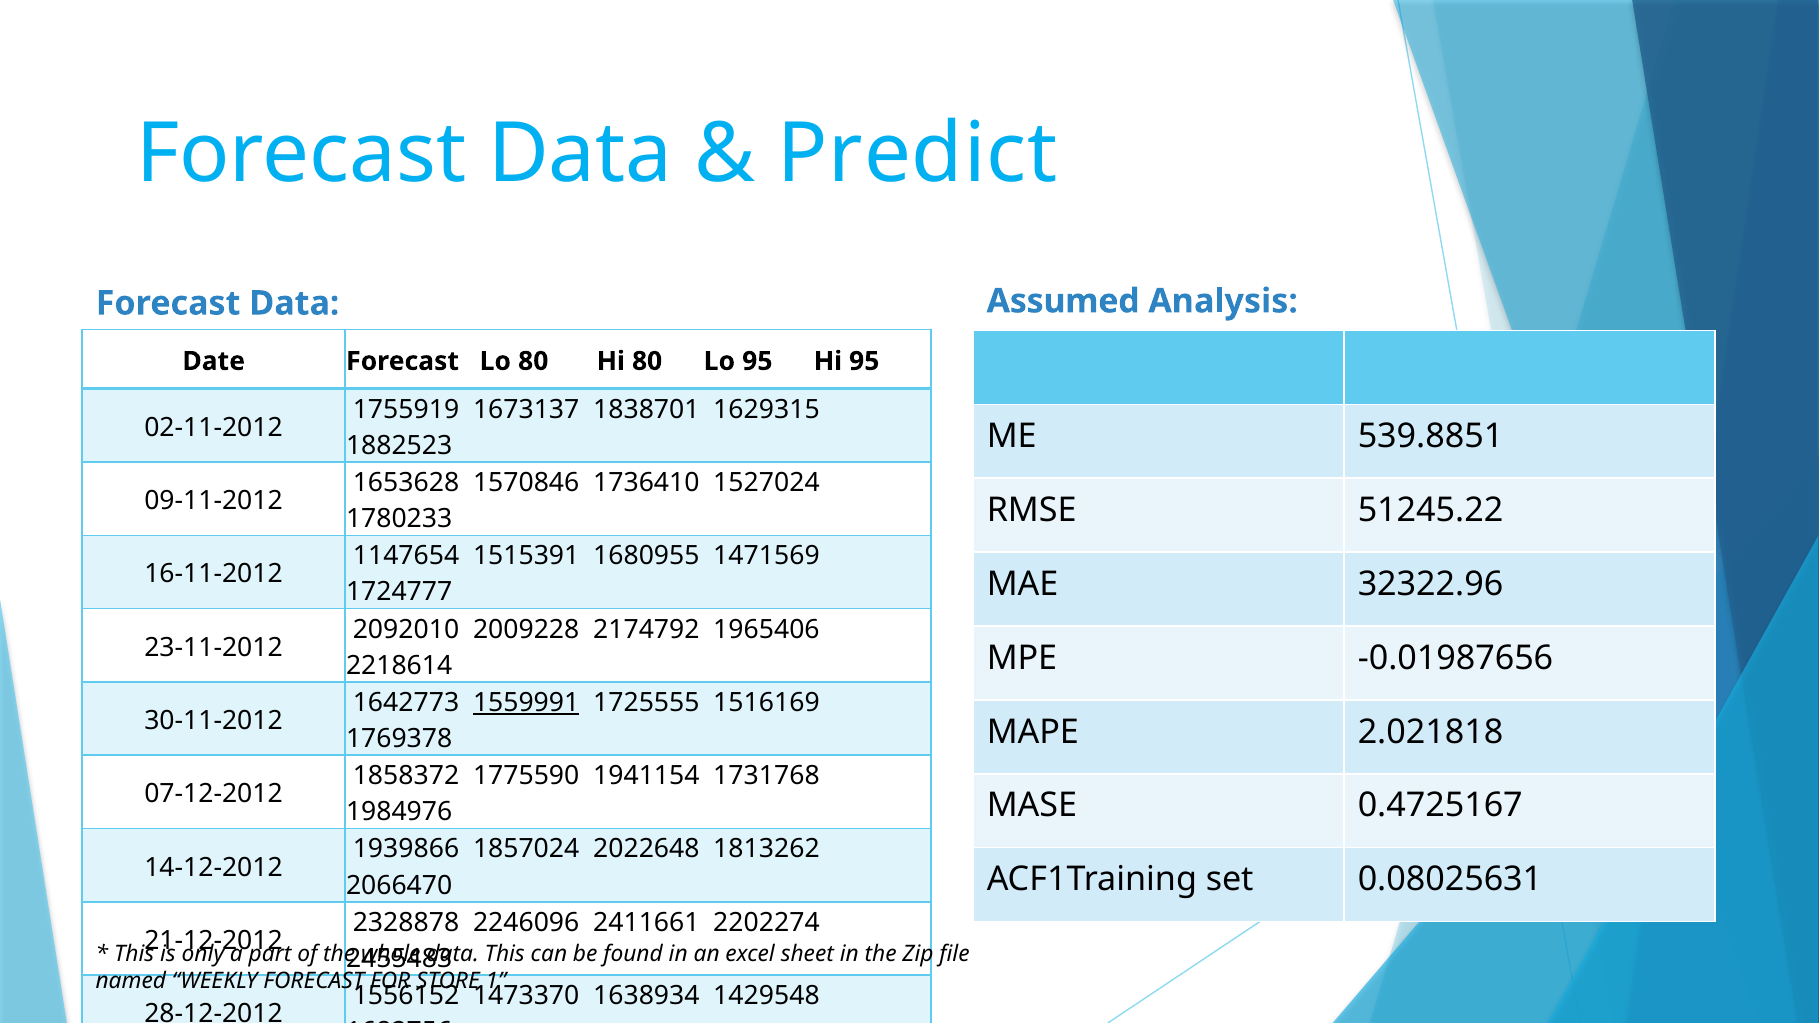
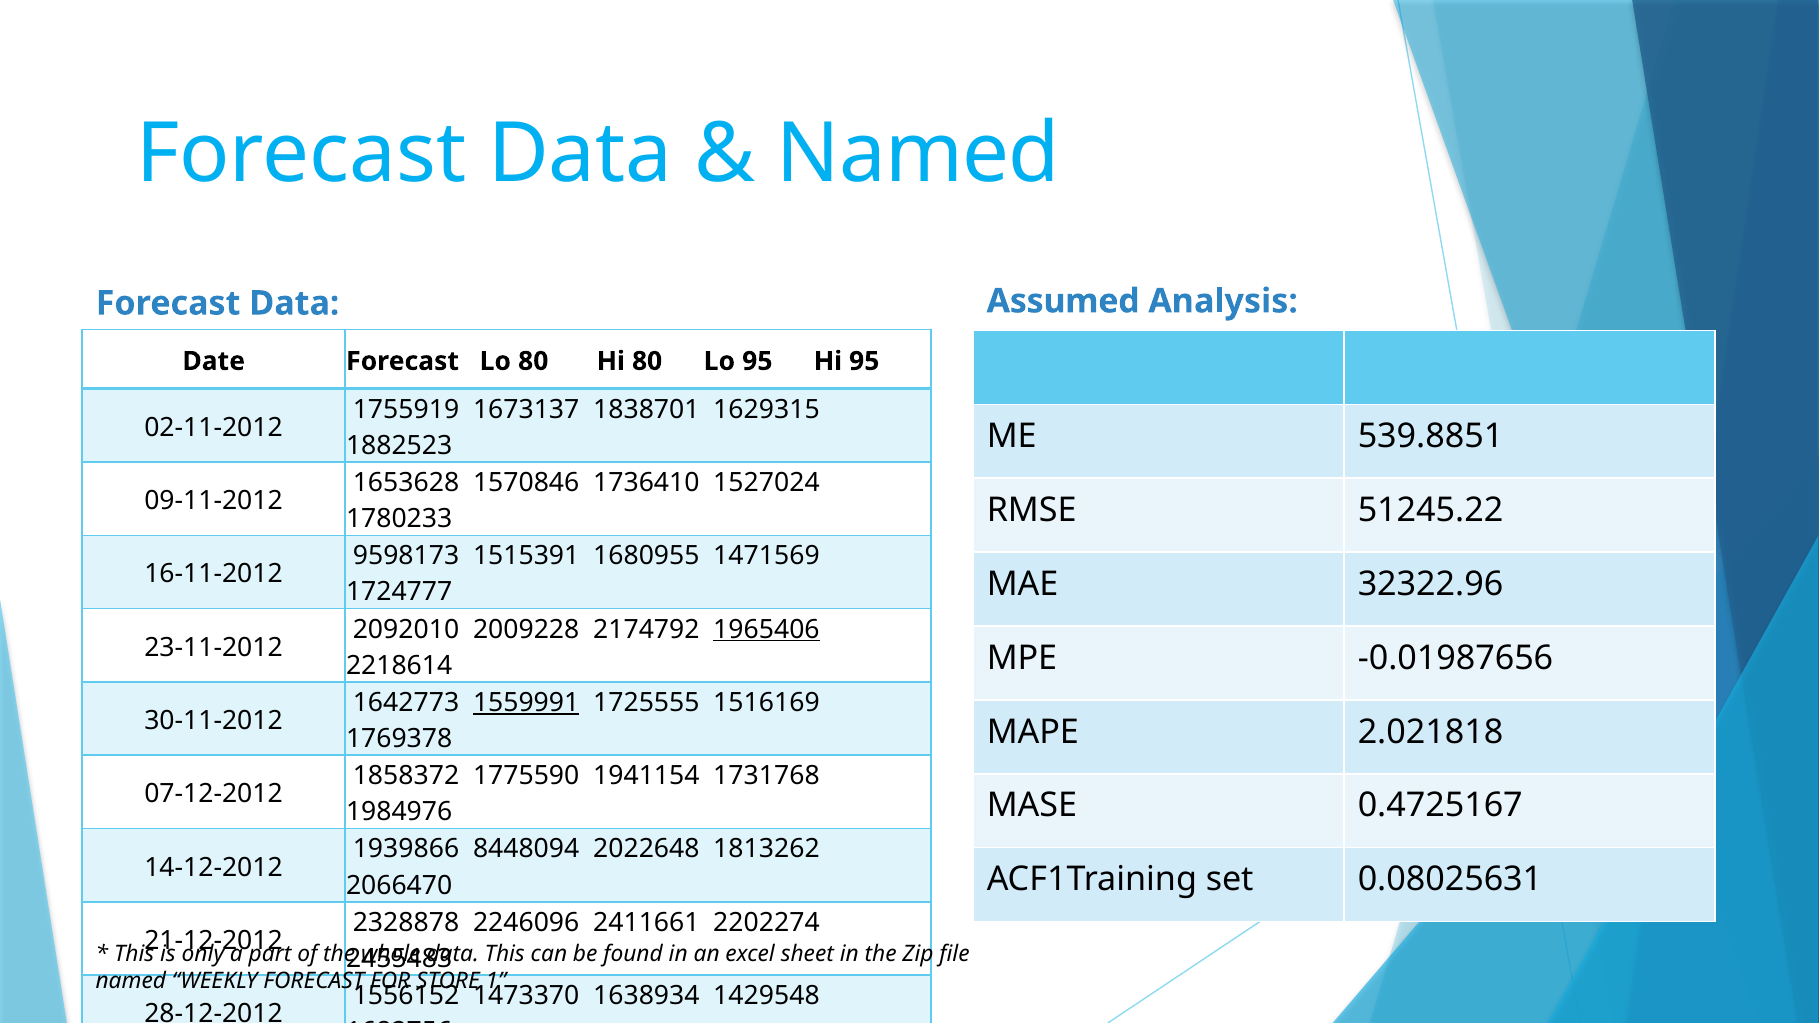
Predict: Predict -> Named (918, 154)
1147654: 1147654 -> 9598173 (406, 556)
1965406 underline: none -> present (766, 629)
1857024: 1857024 -> 8448094 (526, 849)
